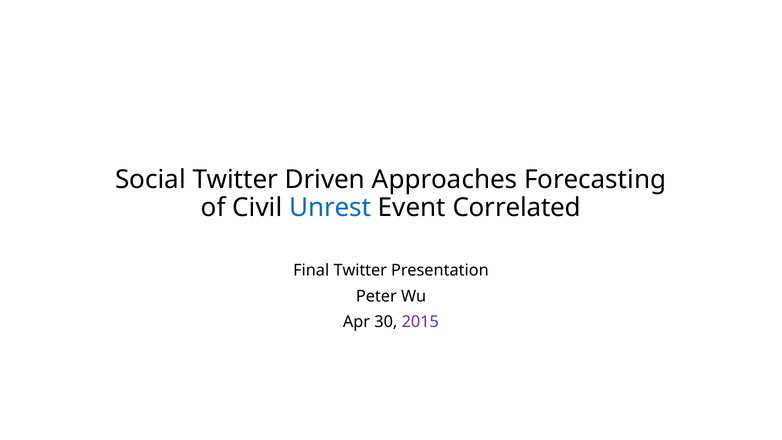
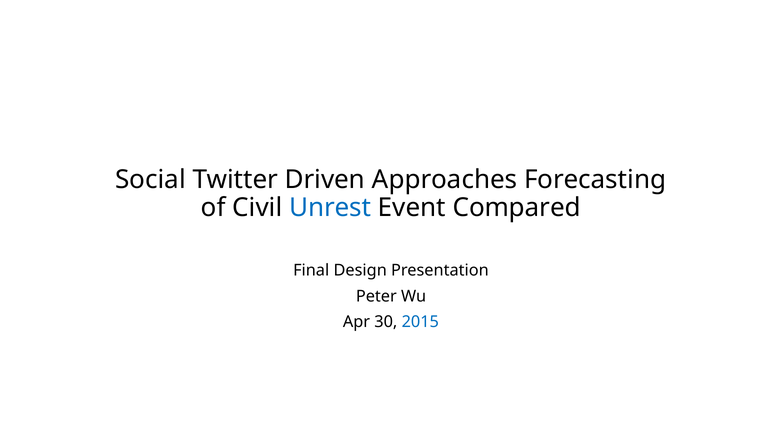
Correlated: Correlated -> Compared (517, 208)
Final Twitter: Twitter -> Design (360, 270)
2015 colour: purple -> blue (420, 322)
